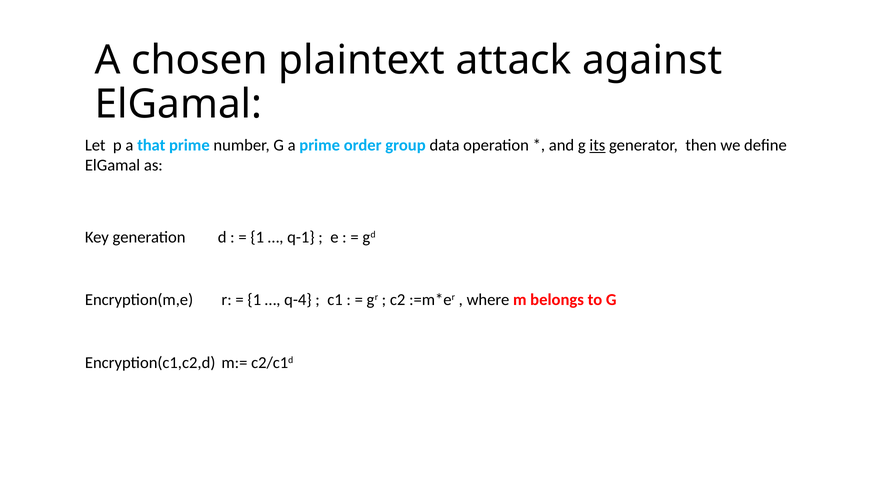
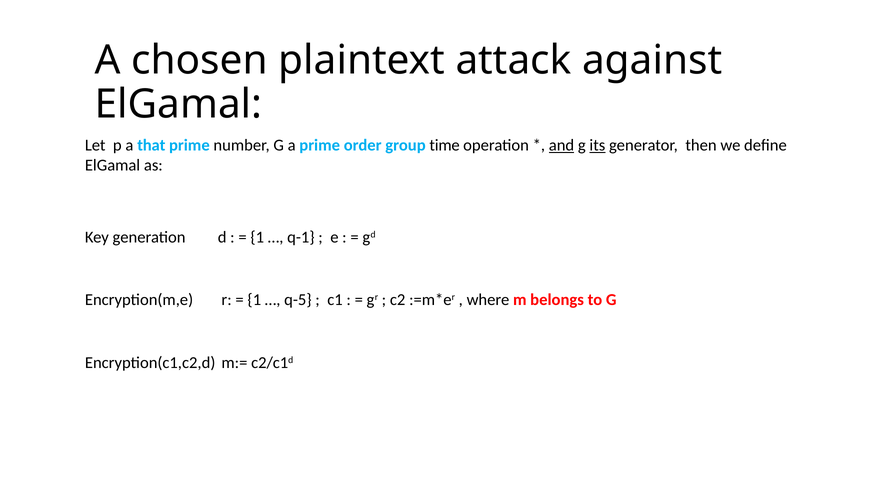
data: data -> time (445, 145)
and underline: none -> present (562, 145)
q-4: q-4 -> q-5 (298, 300)
